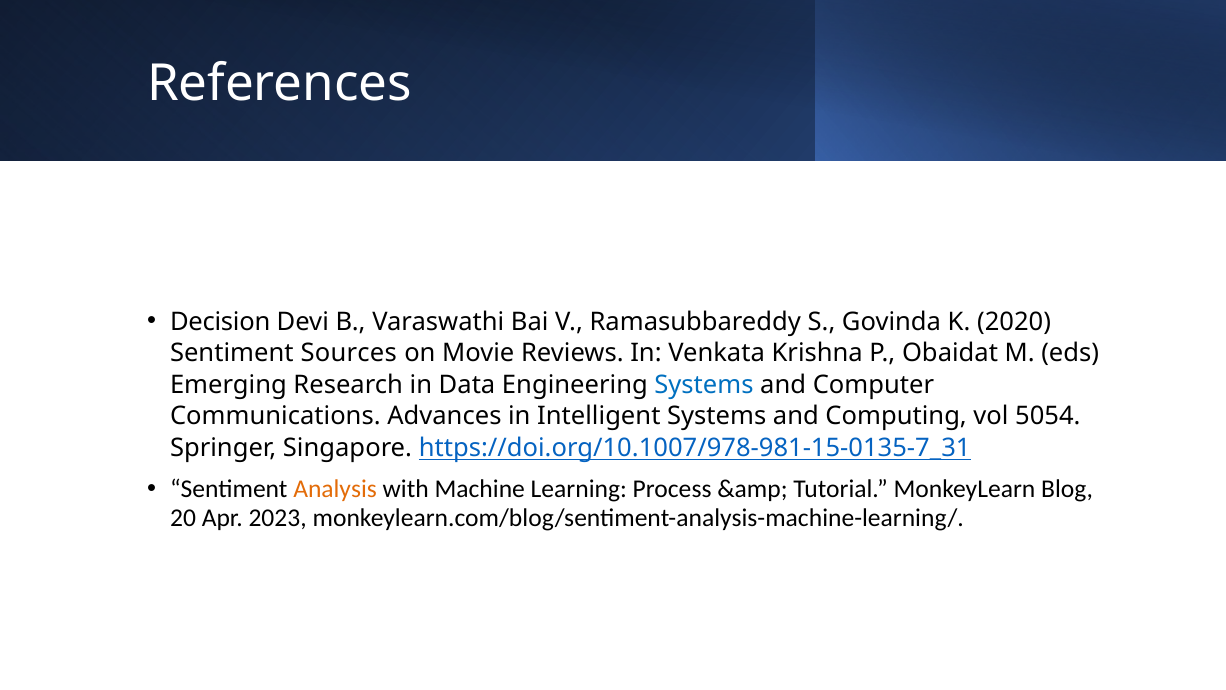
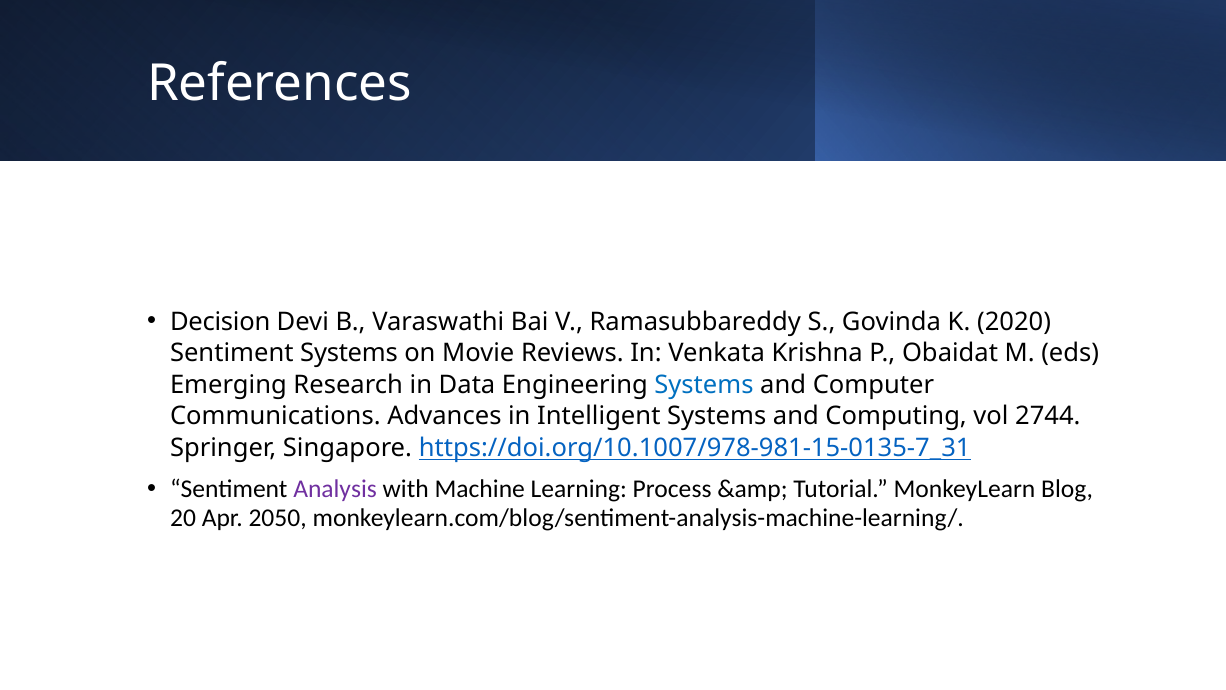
Sentiment Sources: Sources -> Systems (349, 353)
5054: 5054 -> 2744 (1048, 416)
Analysis colour: orange -> purple (335, 489)
2023: 2023 -> 2050 (278, 517)
